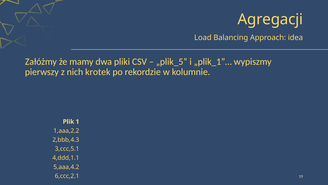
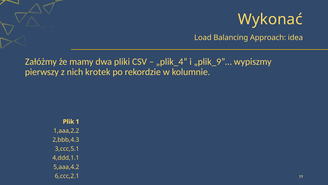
Agregacji: Agregacji -> Wykonać (270, 19)
„plik_5: „plik_5 -> „plik_4 (172, 61)
„plik_1”…: „plik_1”… -> „plik_9”… (213, 61)
